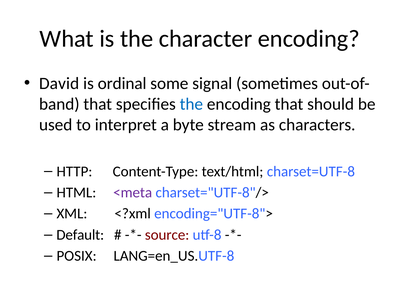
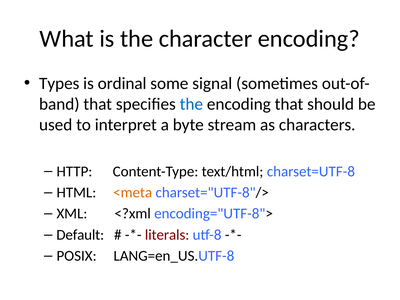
David: David -> Types (59, 84)
<meta colour: purple -> orange (133, 193)
source: source -> literals (167, 235)
